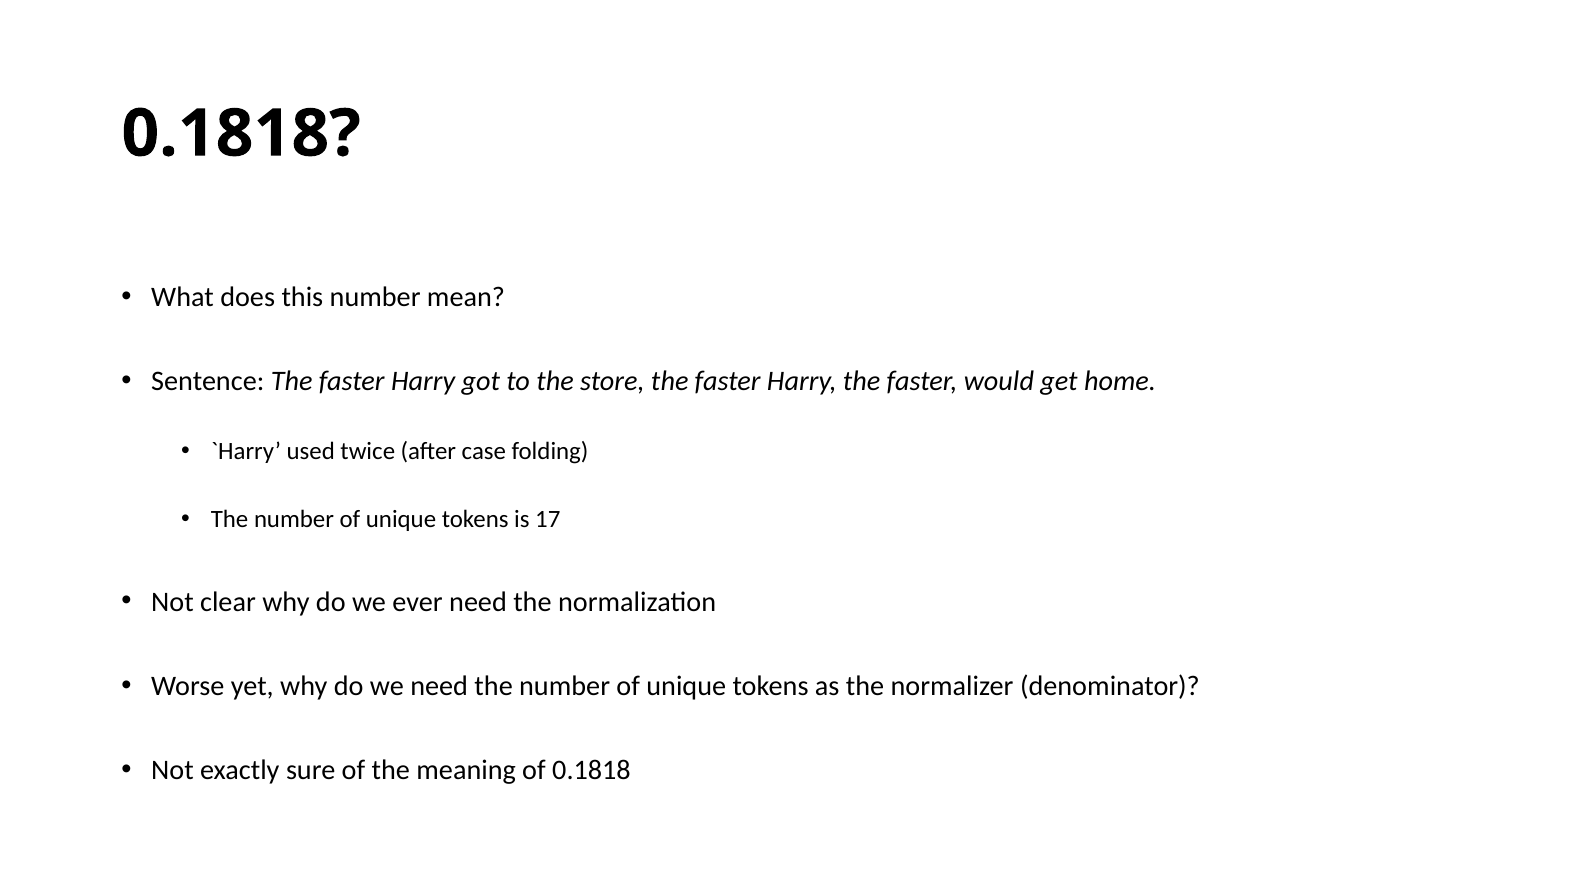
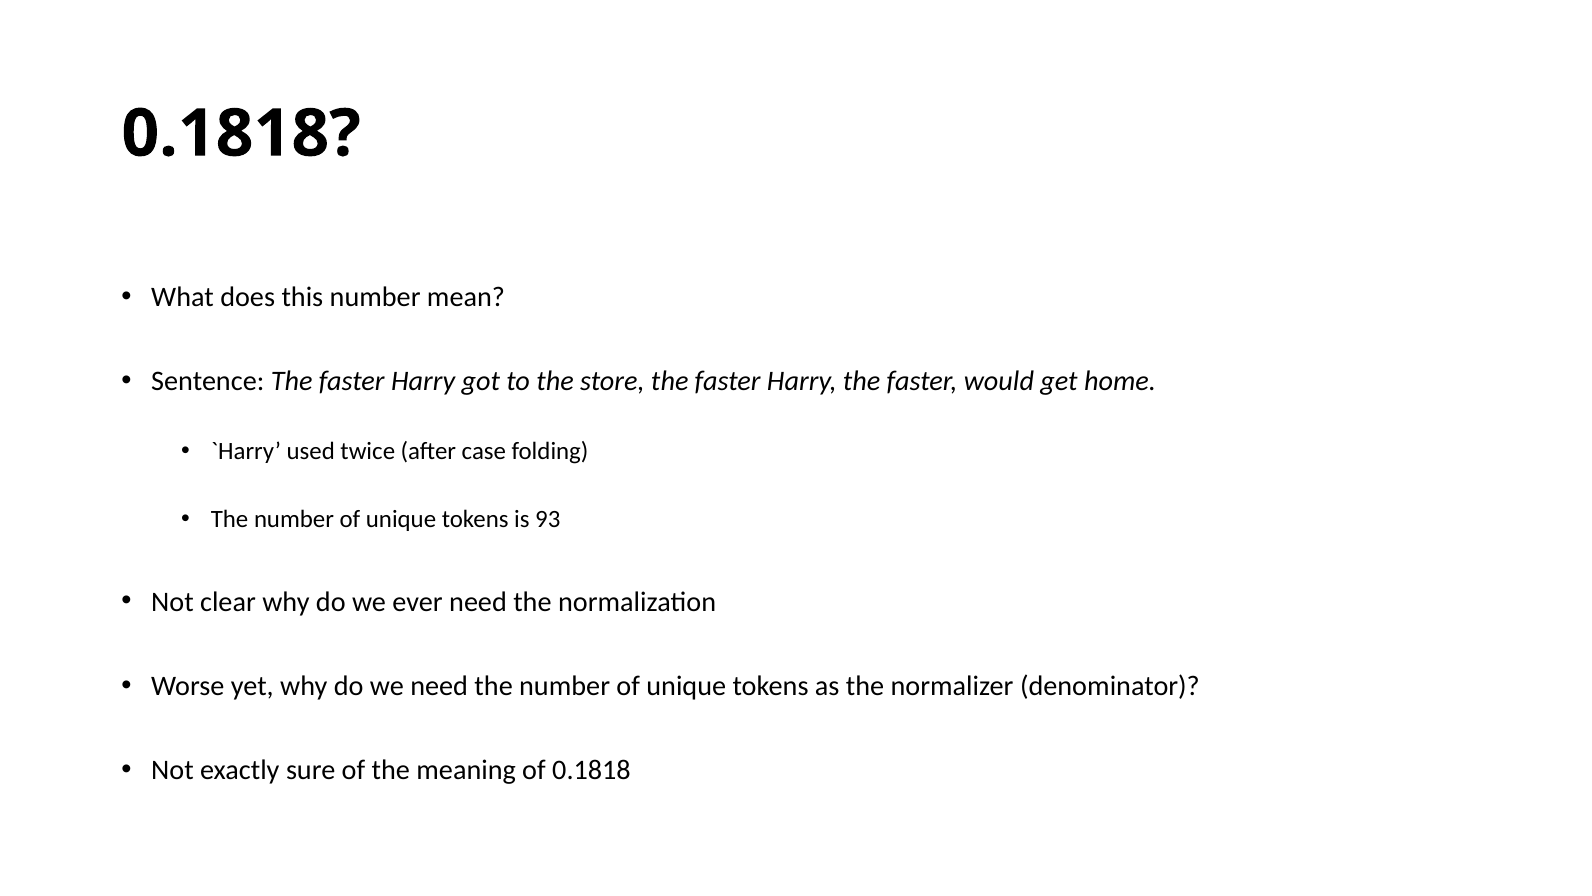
17: 17 -> 93 (548, 519)
